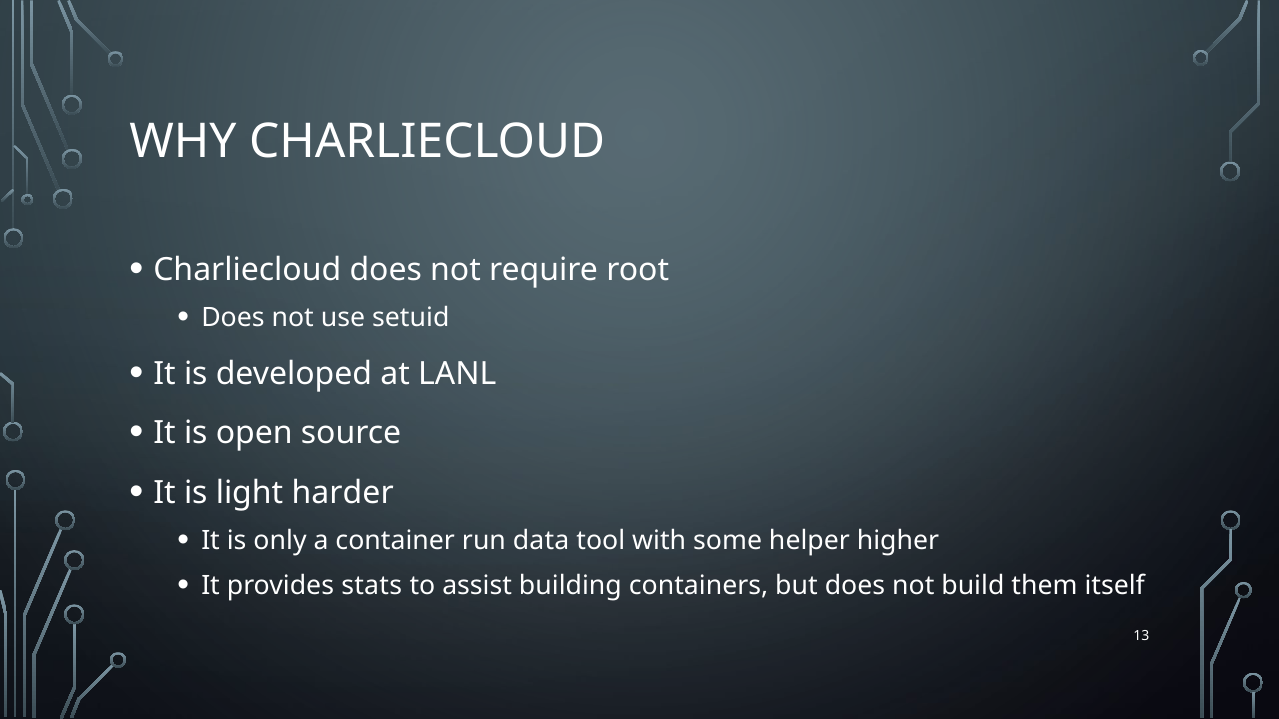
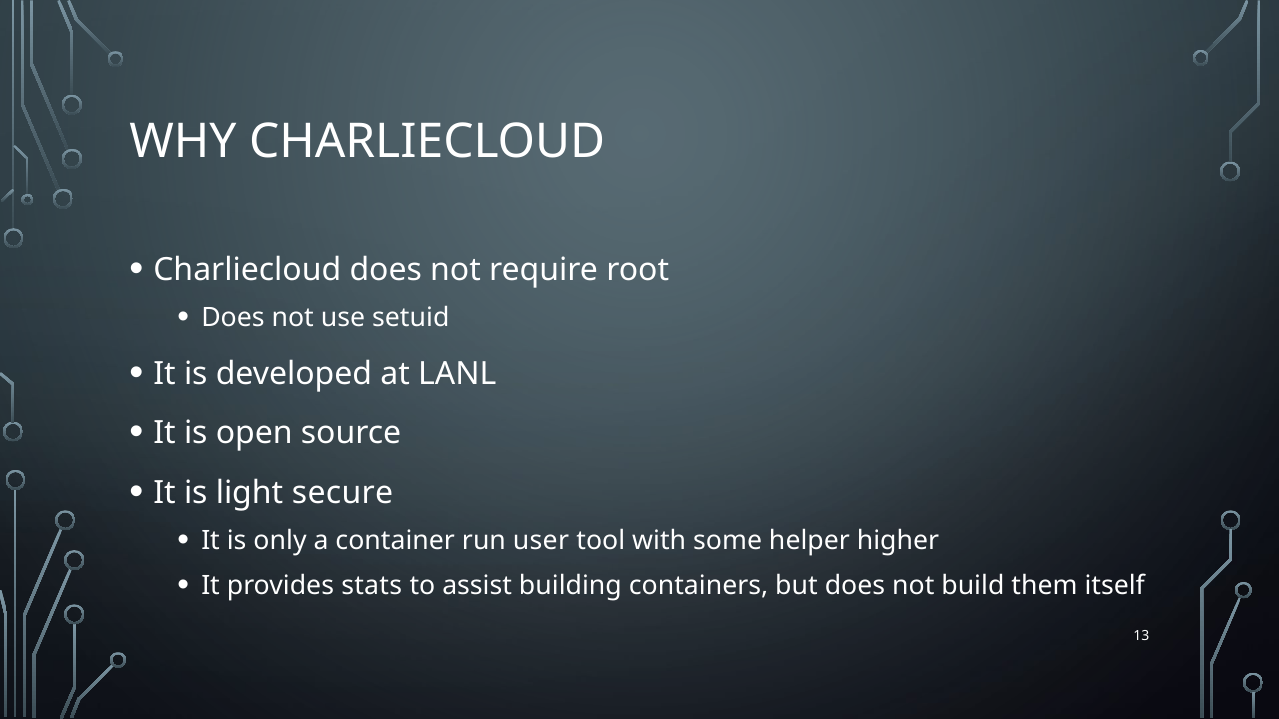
harder: harder -> secure (343, 493)
data: data -> user (541, 541)
